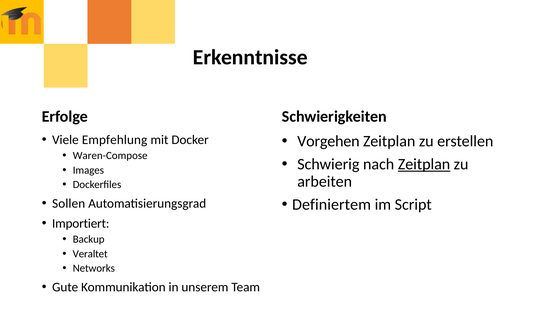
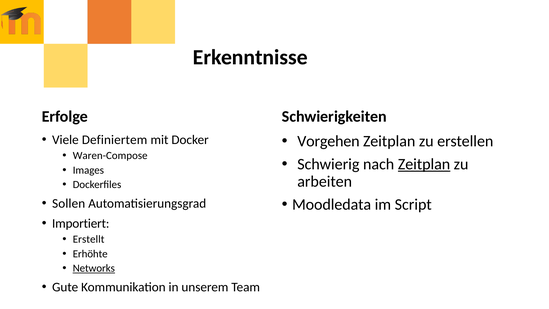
Empfehlung: Empfehlung -> Definiertem (115, 140)
Definiertem: Definiertem -> Moodledata (332, 204)
Backup: Backup -> Erstellt (89, 239)
Veraltet: Veraltet -> Erhöhte (90, 254)
Networks underline: none -> present (94, 268)
